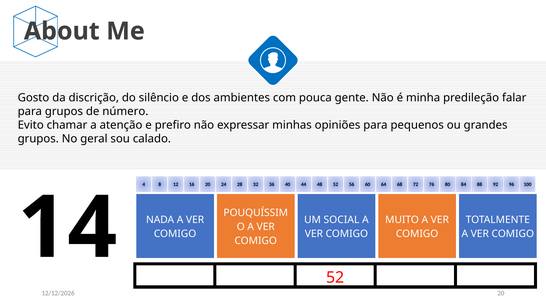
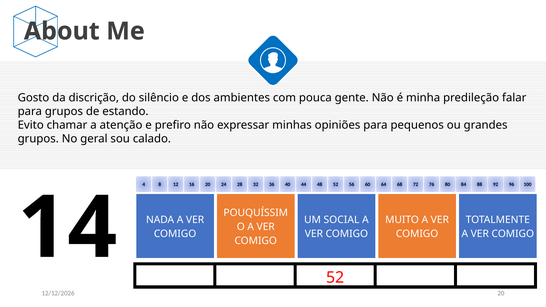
número: número -> estando (125, 112)
